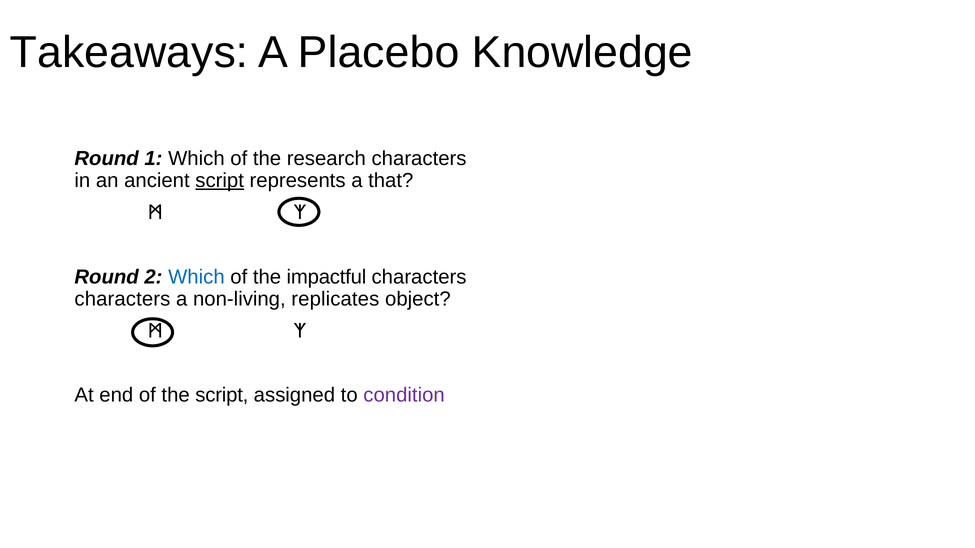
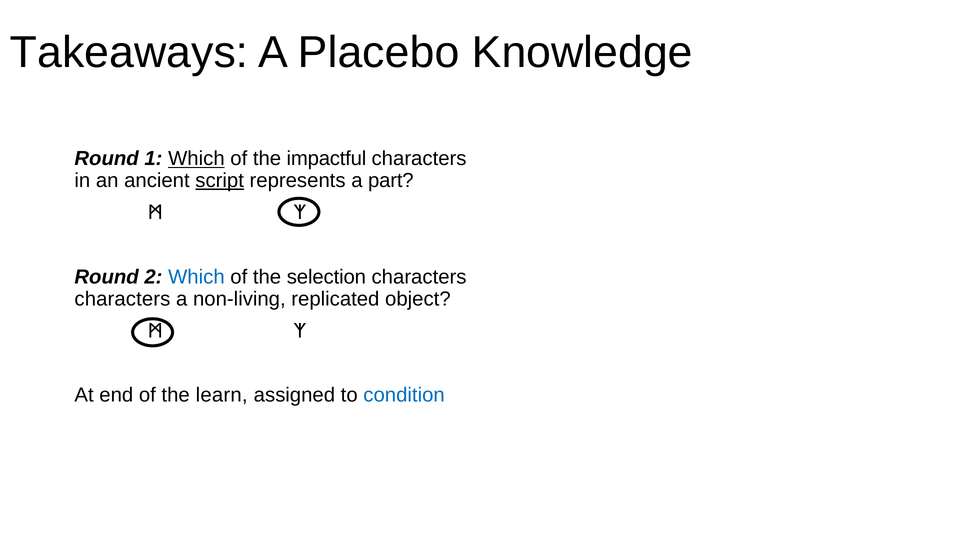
Which underline: none -> present (196, 159)
research: research -> impactful (326, 159)
that: that -> part (391, 181)
impactful: impactful -> selection (326, 277)
replicates: replicates -> replicated (335, 299)
the script: script -> learn (222, 396)
condition colour: purple -> blue (404, 396)
